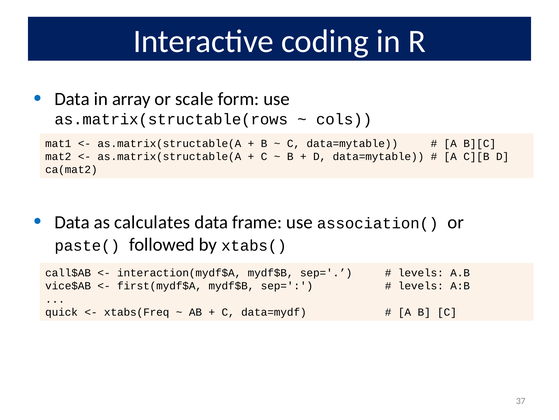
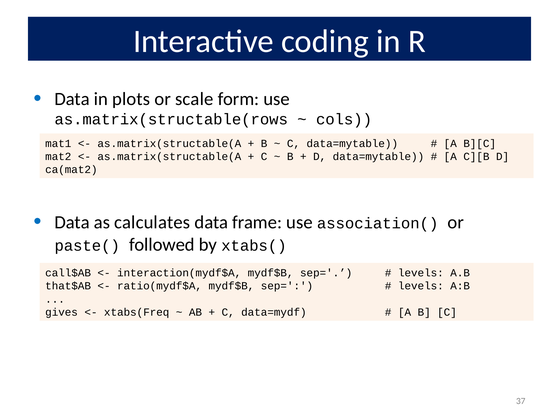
array: array -> plots (131, 99)
vice$AB: vice$AB -> that$AB (68, 286)
first(mydf$A: first(mydf$A -> ratio(mydf$A (160, 286)
quick: quick -> gives (62, 312)
